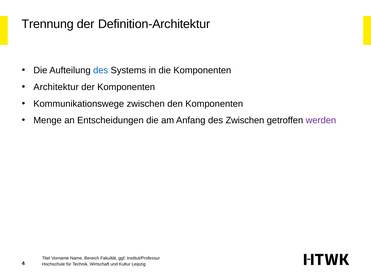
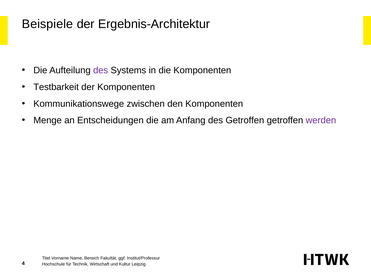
Trennung: Trennung -> Beispiele (48, 24)
Definition-Architektur: Definition-Architektur -> Ergebnis-Architektur (154, 24)
des colour: blue -> purple (101, 70)
Architektur: Architektur -> Testbarkeit (56, 87)
des Zwischen: Zwischen -> Getroffen (245, 121)
